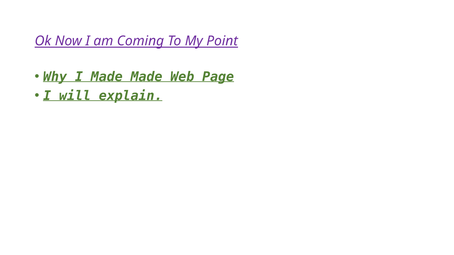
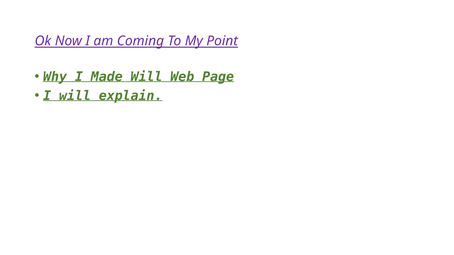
Made Made: Made -> Will (147, 77)
